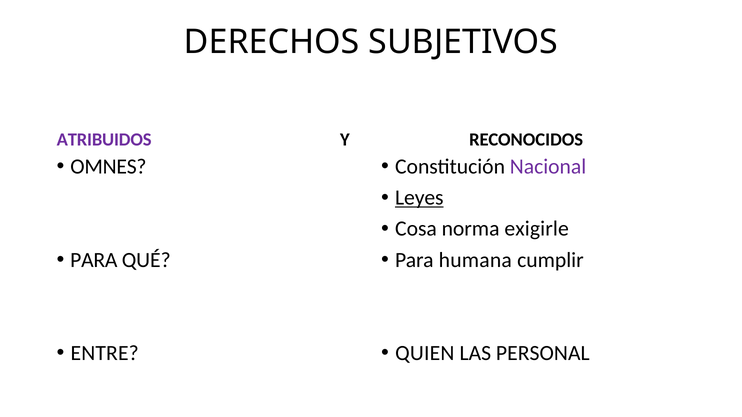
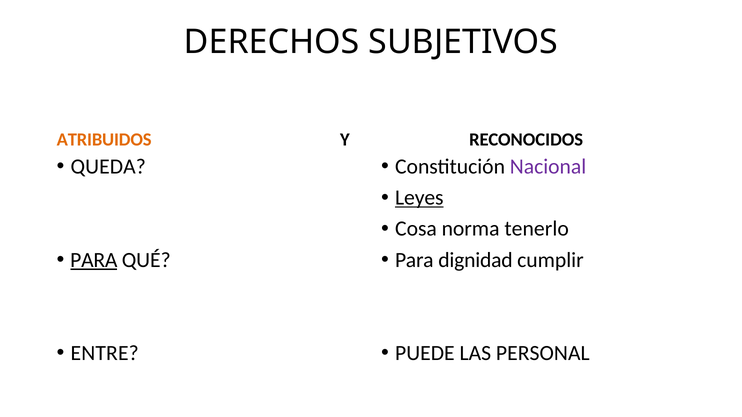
ATRIBUIDOS colour: purple -> orange (104, 140)
OMNES: OMNES -> QUEDA (108, 167)
exigirle: exigirle -> tenerlo (537, 229)
PARA underline: none -> present (94, 260)
humana: humana -> dignidad (475, 260)
QUIEN: QUIEN -> PUEDE (425, 353)
